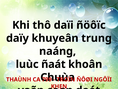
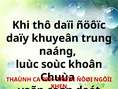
ñaát: ñaát -> soùc (53, 64)
